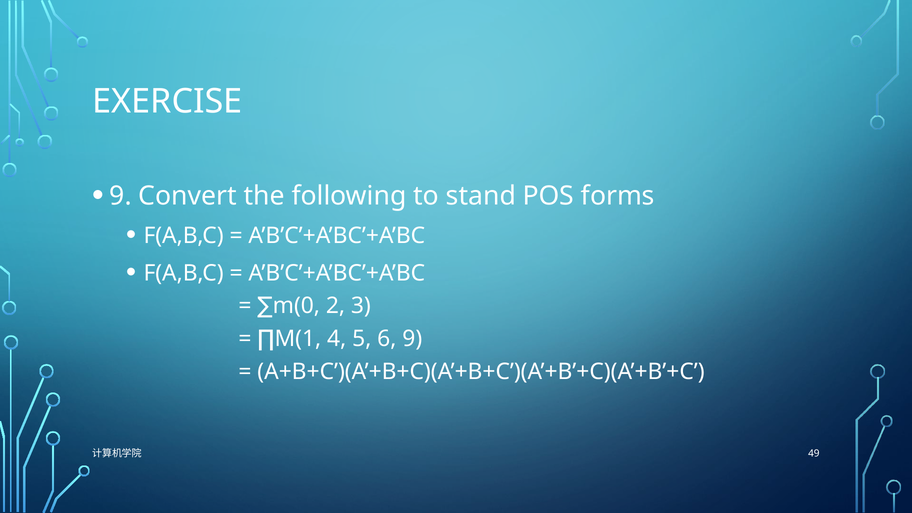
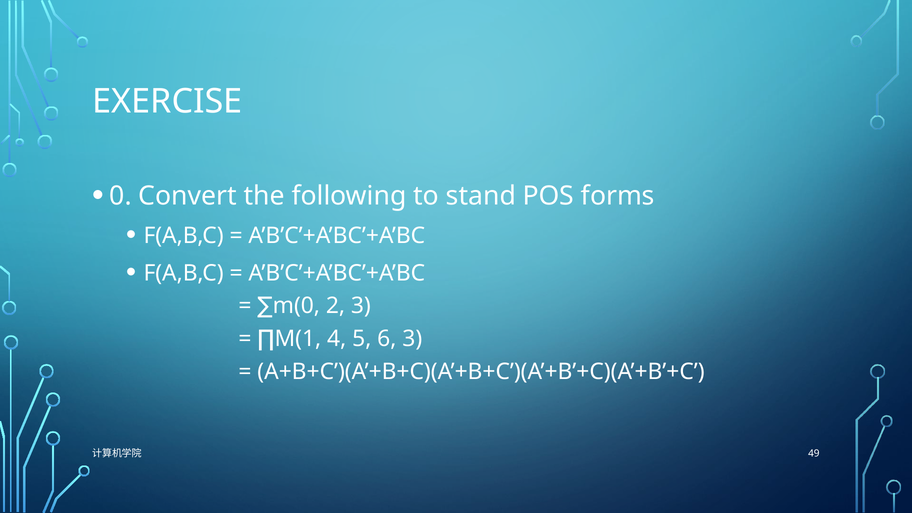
9: 9 -> 0 (120, 196)
6 9: 9 -> 3 (412, 339)
